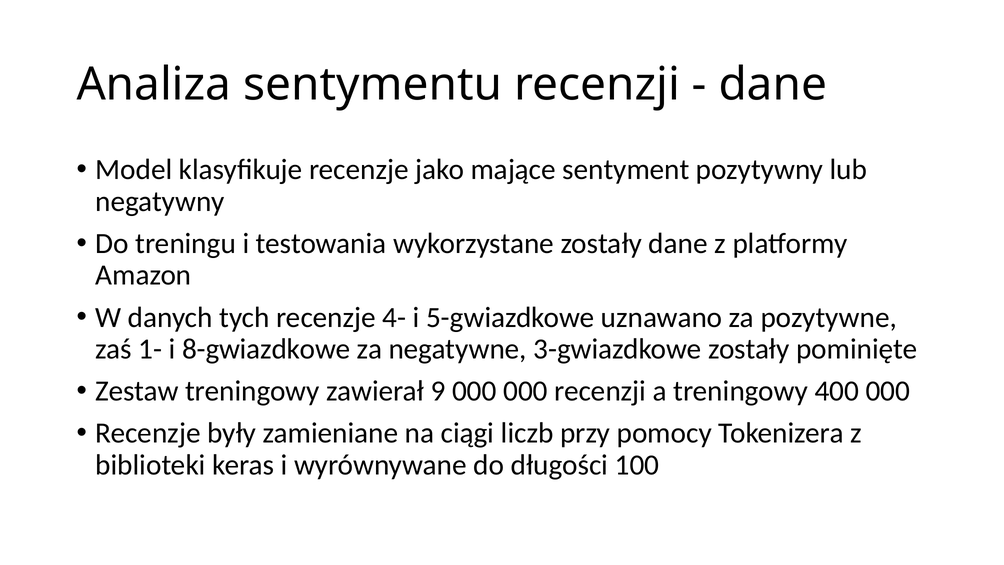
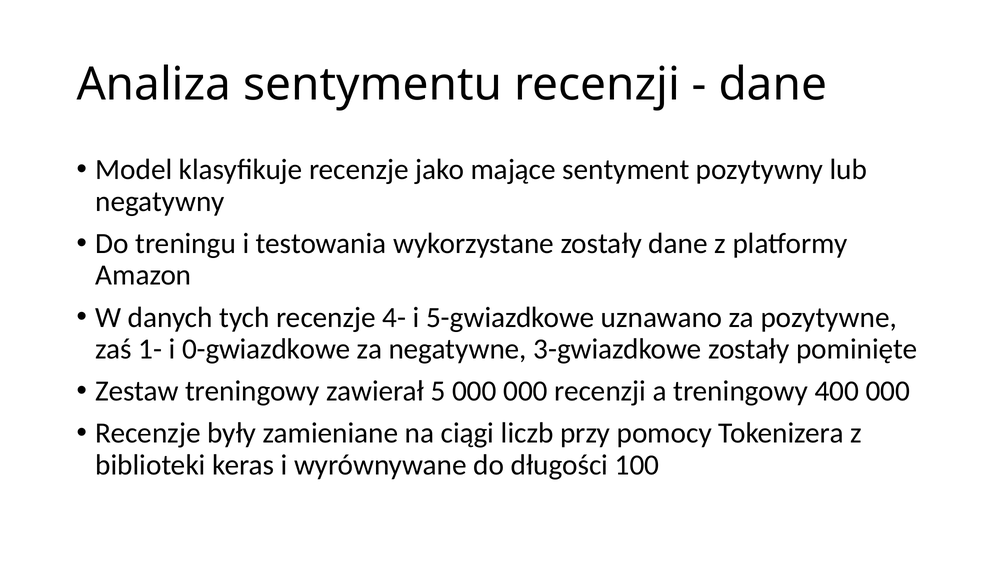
8-gwiazdkowe: 8-gwiazdkowe -> 0-gwiazdkowe (266, 349)
9: 9 -> 5 (438, 391)
